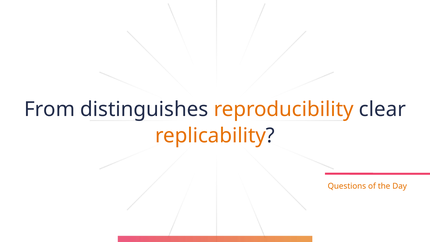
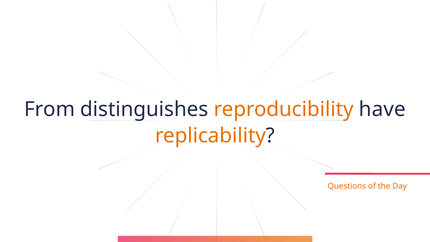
clear: clear -> have (382, 109)
